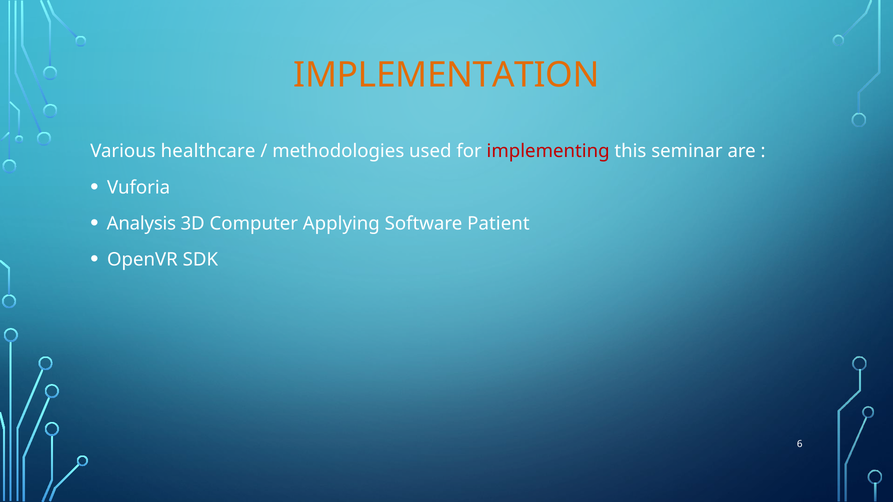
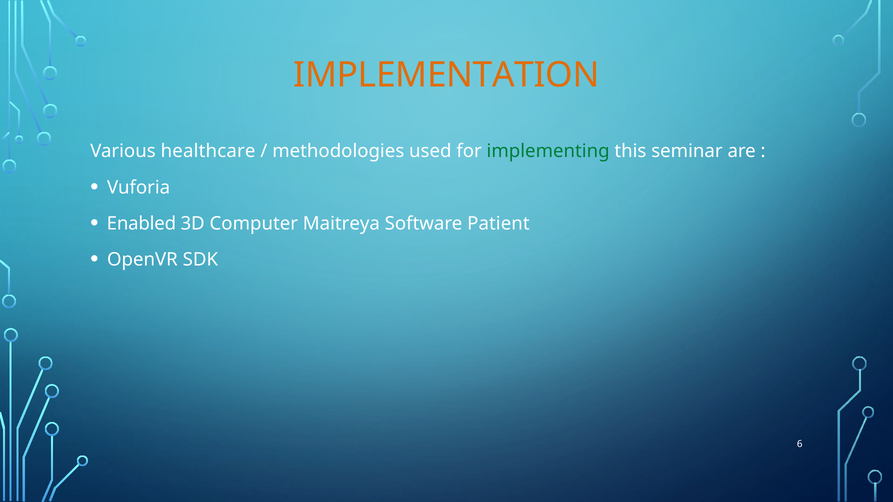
implementing colour: red -> green (548, 151)
Analysis: Analysis -> Enabled (141, 224)
Applying: Applying -> Maitreya (341, 224)
